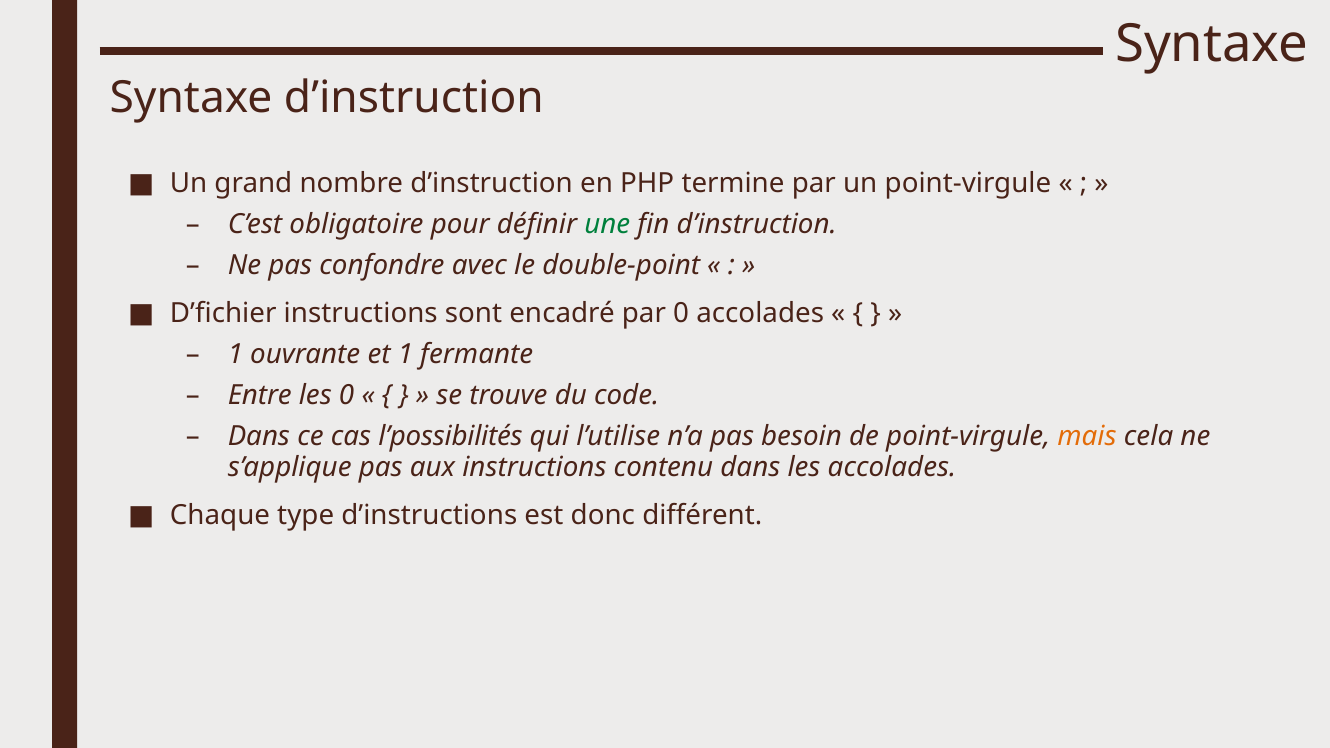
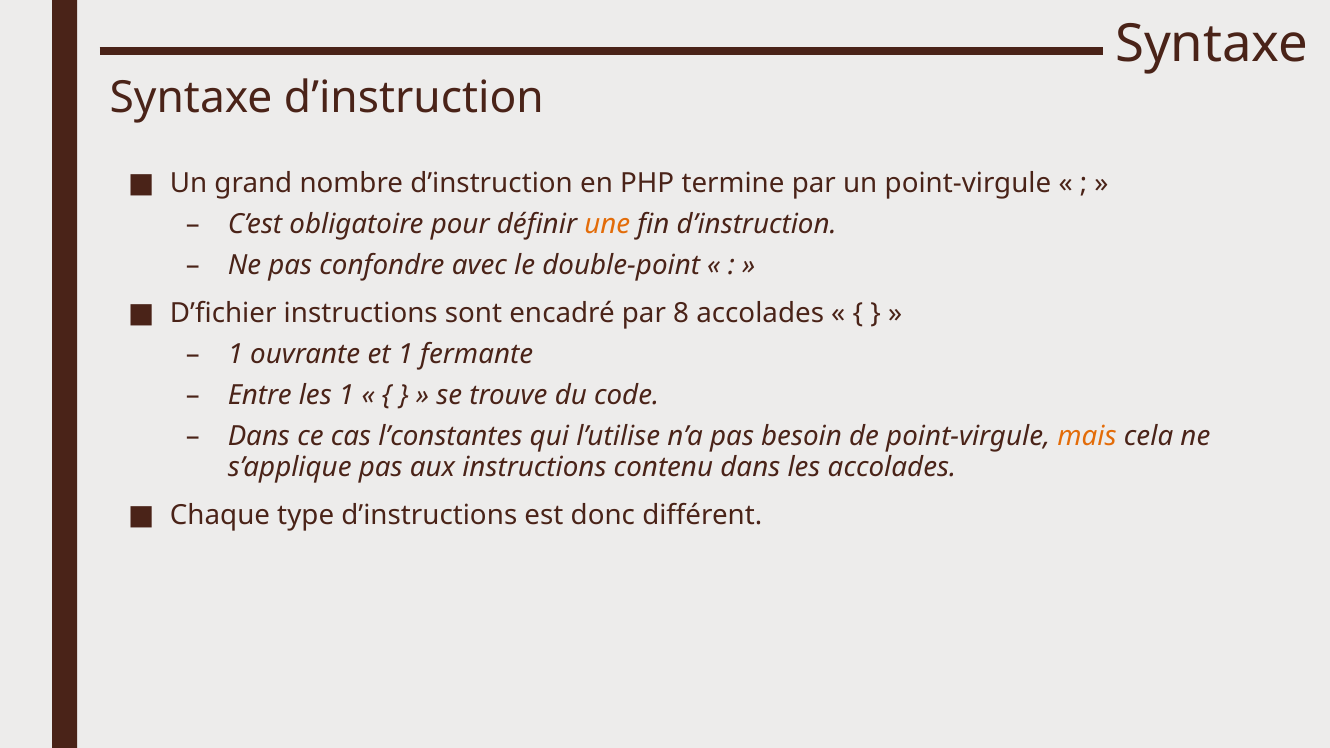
une colour: green -> orange (607, 224)
par 0: 0 -> 8 (681, 313)
les 0: 0 -> 1 (347, 395)
l’possibilités: l’possibilités -> l’constantes (450, 436)
